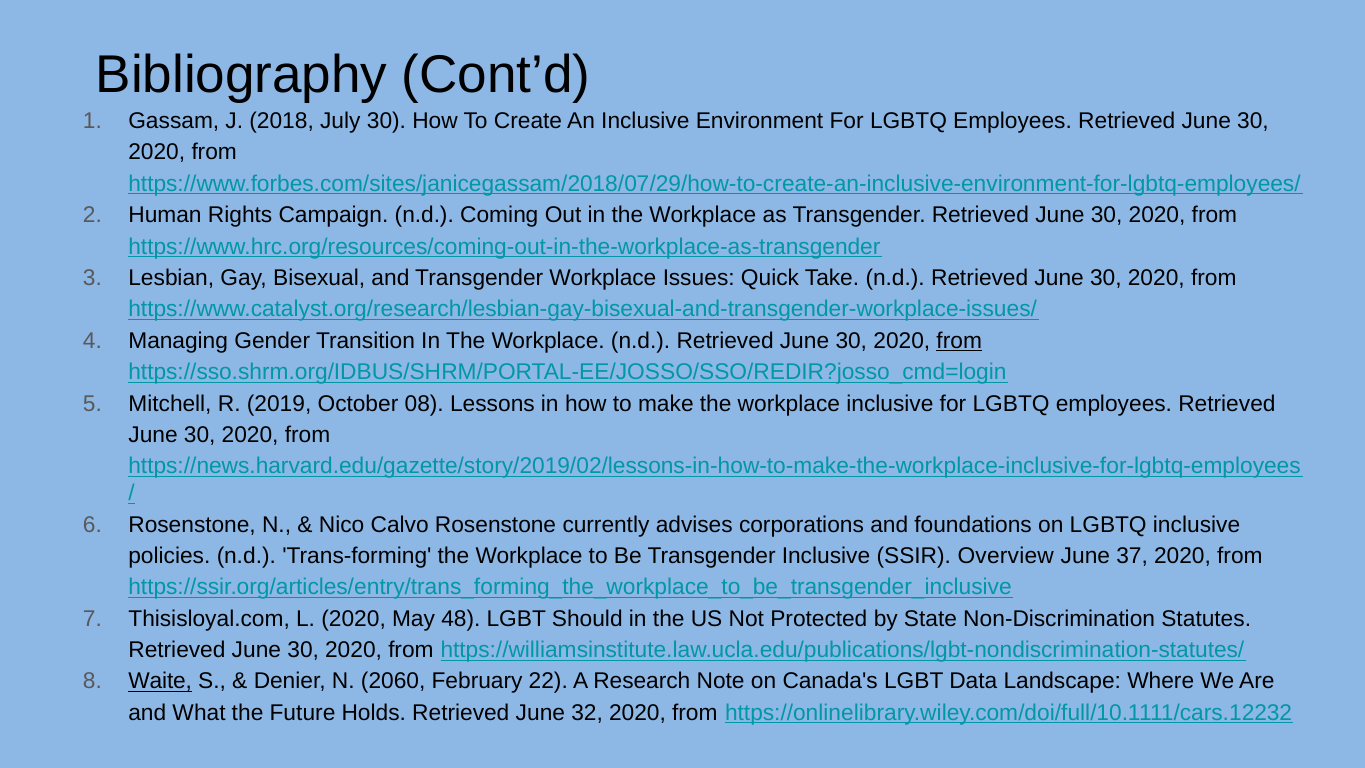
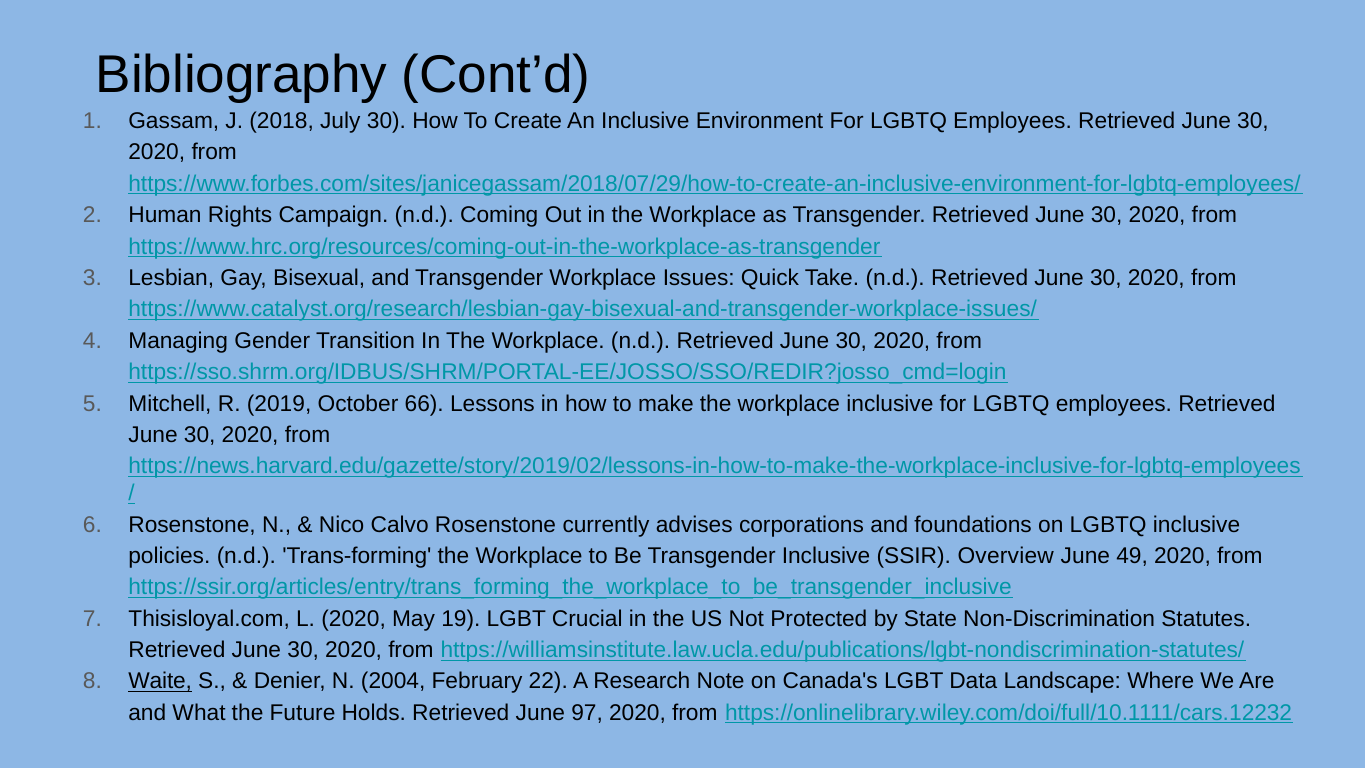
from underline: present -> none (959, 341)
08: 08 -> 66 (424, 403)
37: 37 -> 49 (1132, 556)
48: 48 -> 19 (461, 619)
Should: Should -> Crucial (587, 619)
2060: 2060 -> 2004 (393, 681)
32: 32 -> 97 (587, 713)
